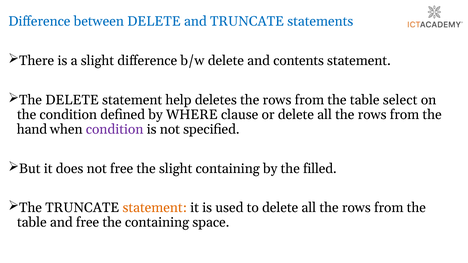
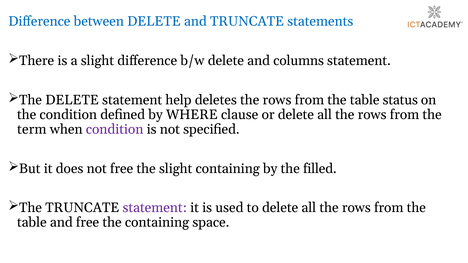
contents: contents -> columns (299, 61)
select: select -> status (400, 100)
hand: hand -> term (32, 129)
statement colour: orange -> purple (155, 208)
